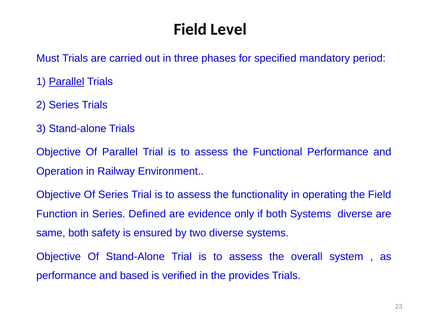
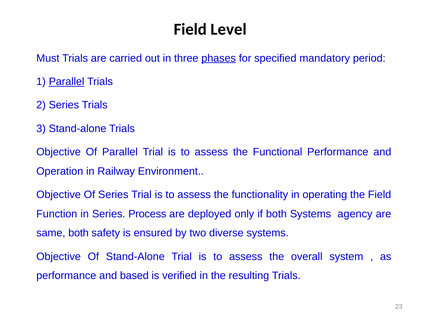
phases underline: none -> present (219, 58)
Defined: Defined -> Process (147, 214)
evidence: evidence -> deployed (210, 214)
Systems diverse: diverse -> agency (355, 214)
provides: provides -> resulting (249, 276)
